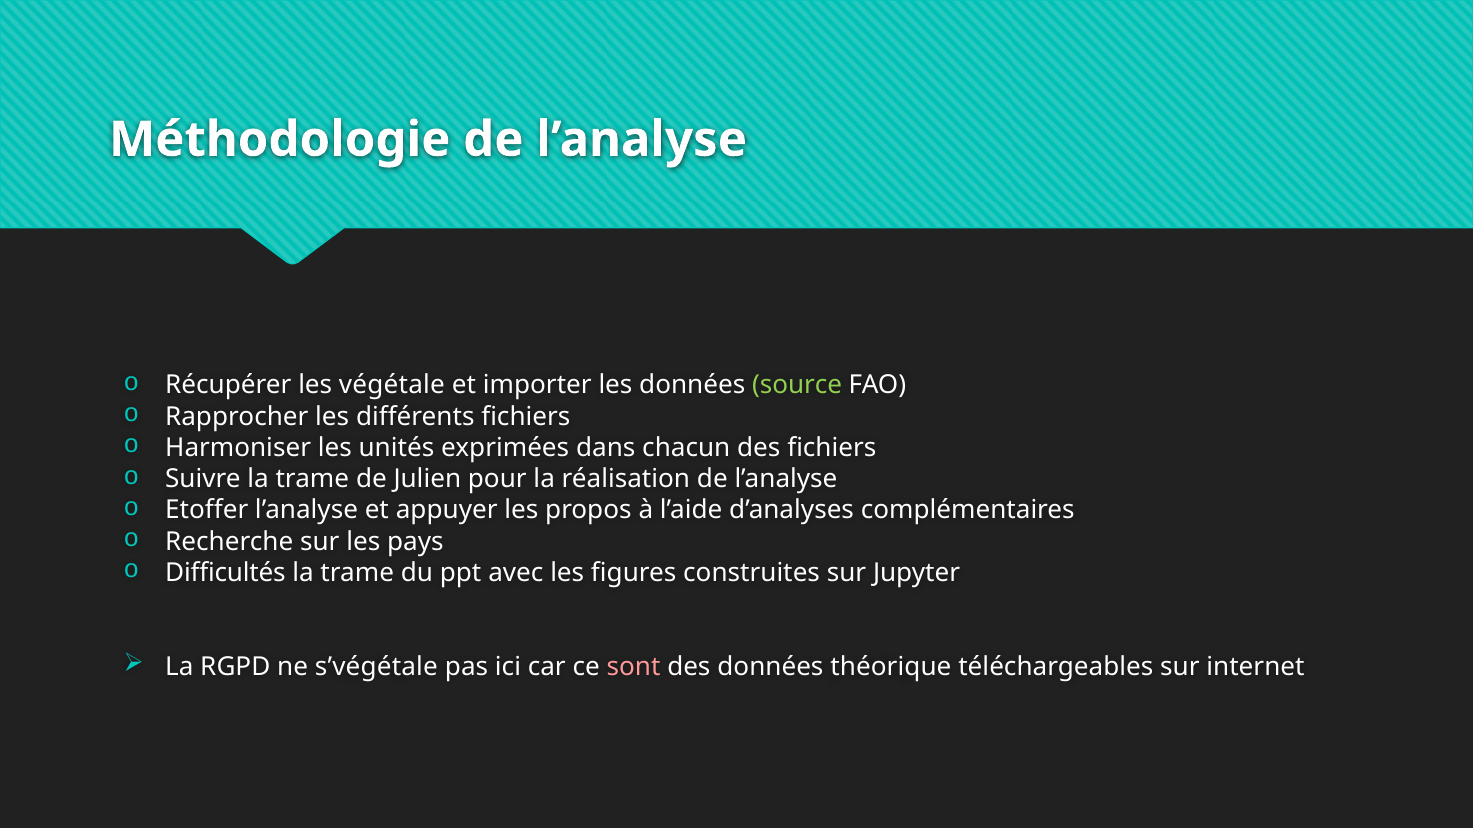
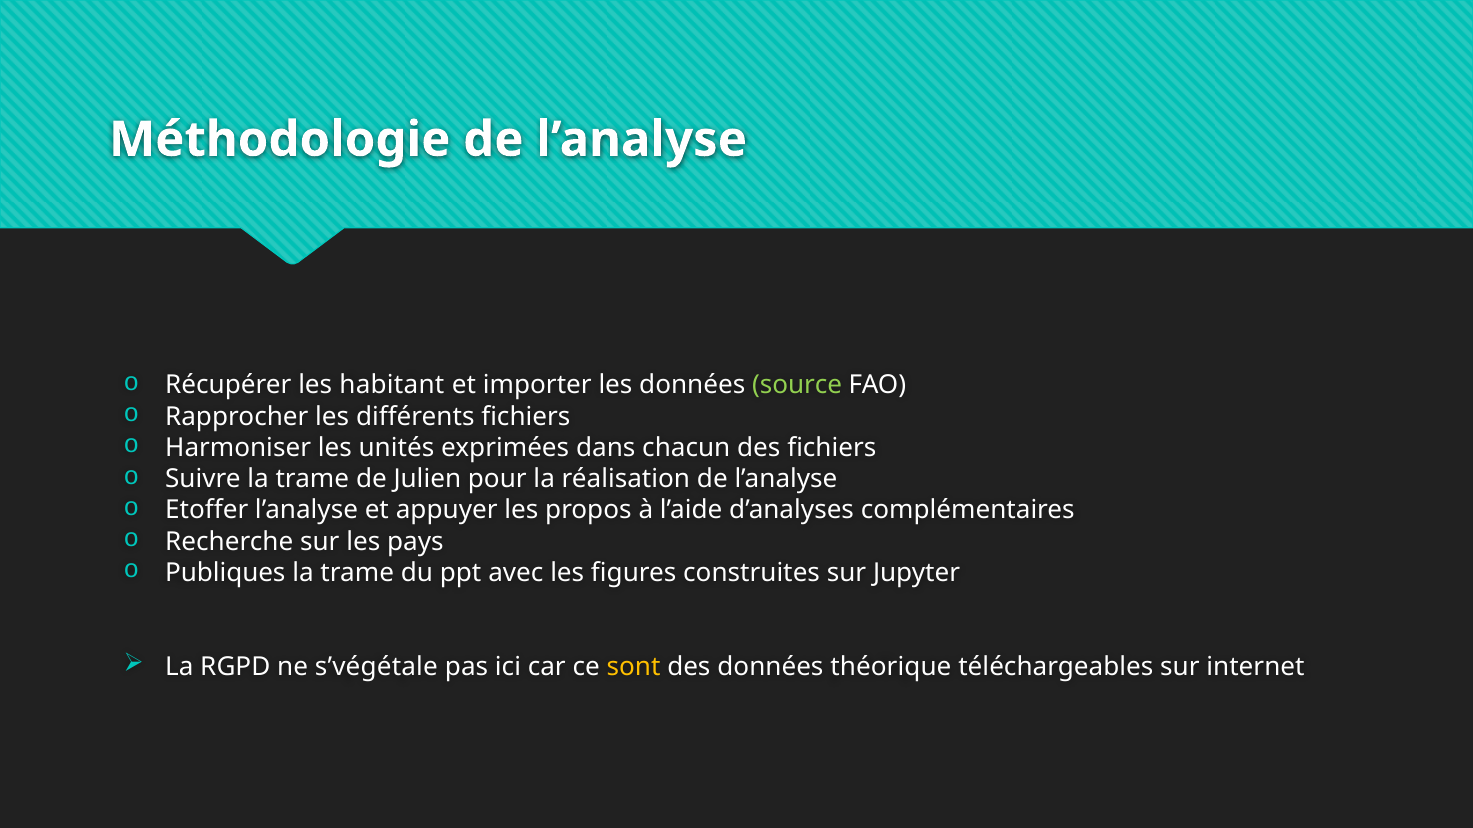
végétale: végétale -> habitant (392, 385)
Difficultés: Difficultés -> Publiques (225, 573)
sont colour: pink -> yellow (634, 667)
